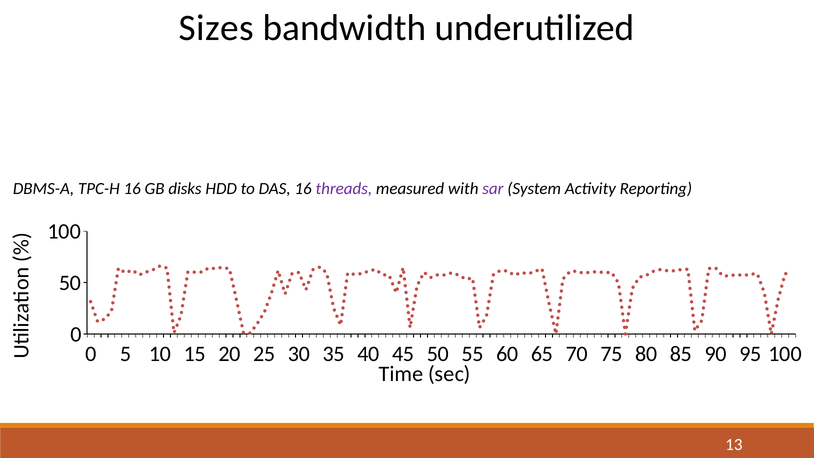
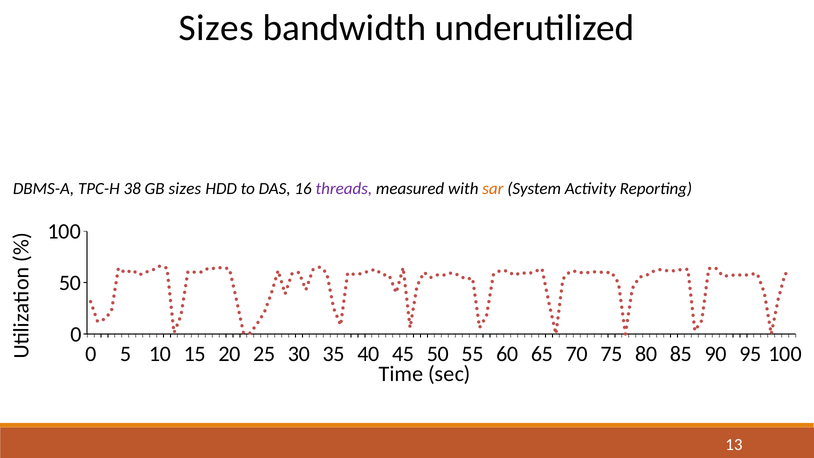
TPC-H 16: 16 -> 38 (132, 188)
GB disks: disks -> sizes (185, 188)
sar colour: purple -> orange (493, 188)
